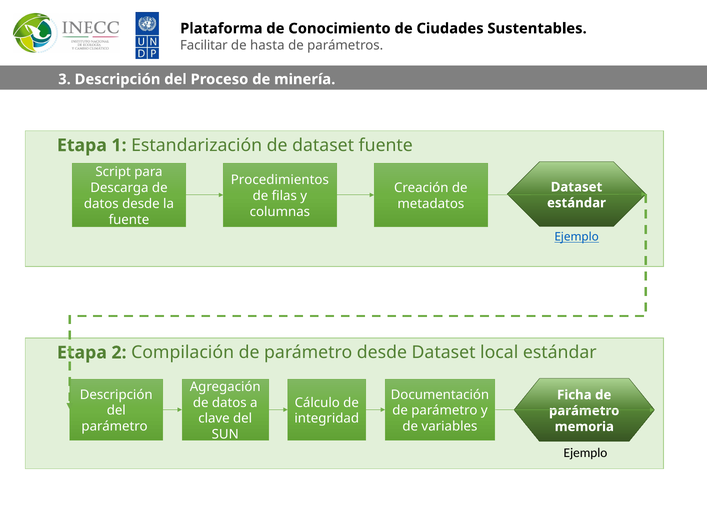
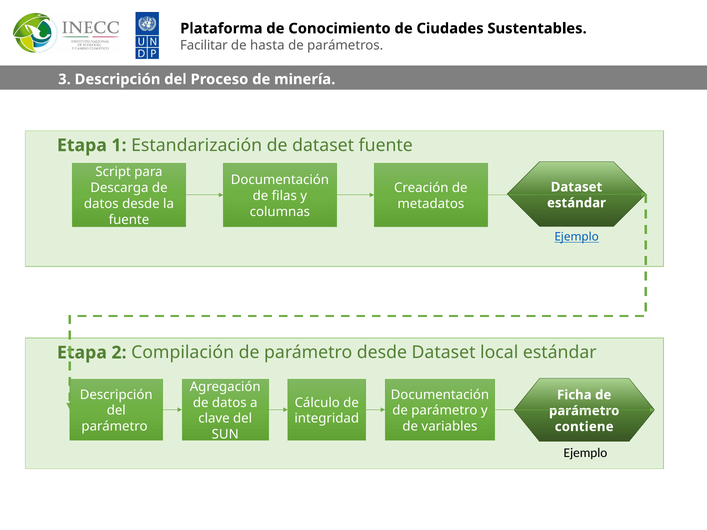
Procedimientos: Procedimientos -> Documentación (280, 180)
memoria: memoria -> contiene (584, 427)
